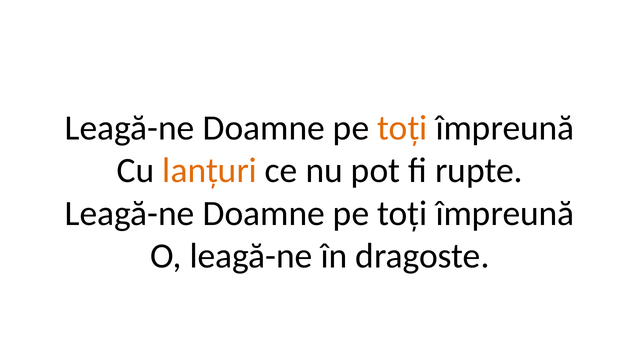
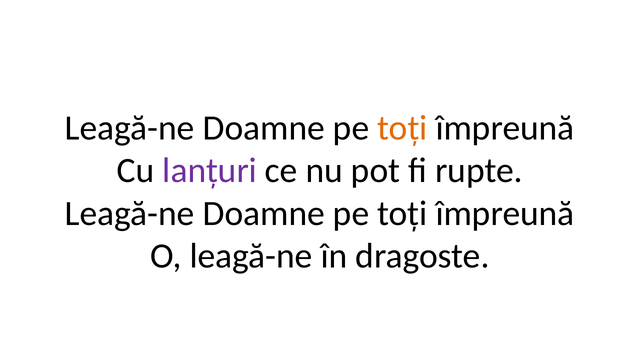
lanțuri colour: orange -> purple (210, 171)
